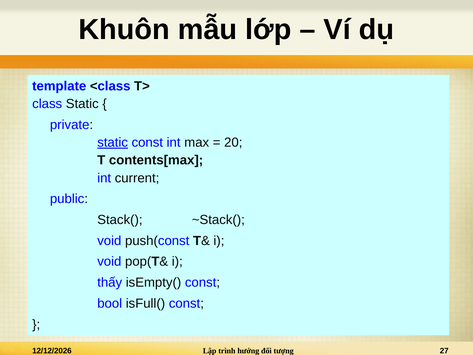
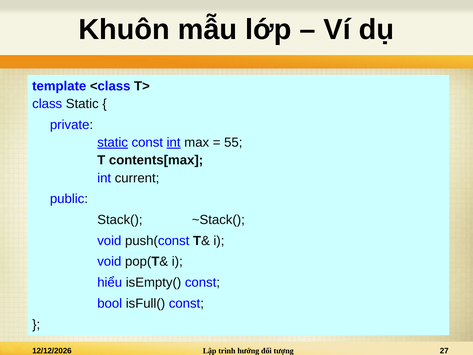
int underline: none -> present (174, 142)
20: 20 -> 55 (233, 142)
thấy: thấy -> hiểu (110, 282)
